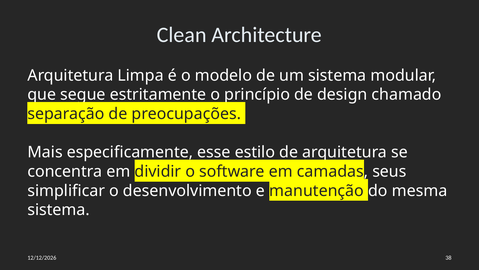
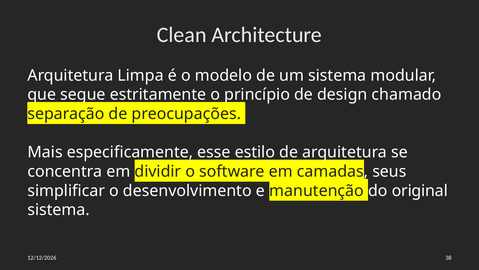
mesma: mesma -> original (420, 190)
